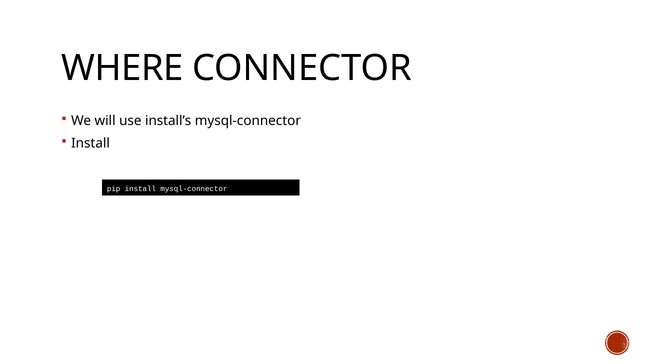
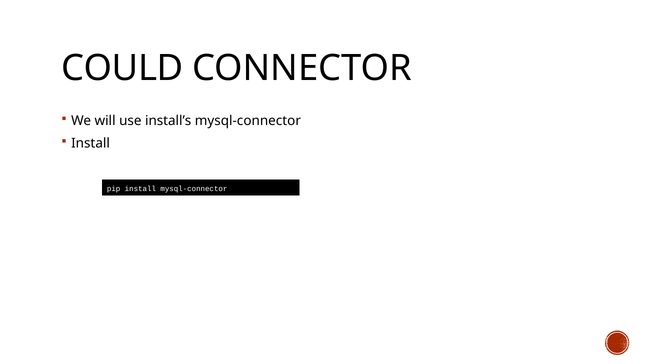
WHERE: WHERE -> COULD (122, 68)
